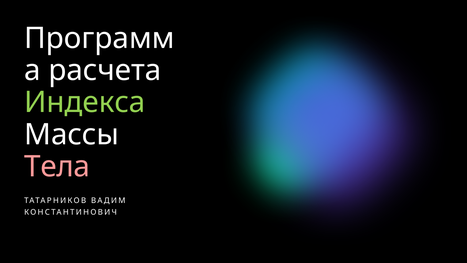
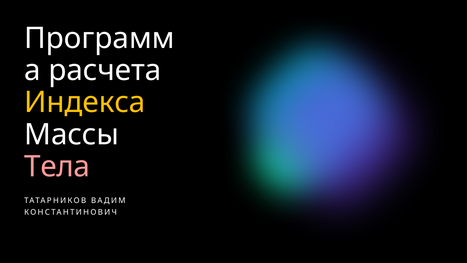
Индекса colour: light green -> yellow (85, 102)
